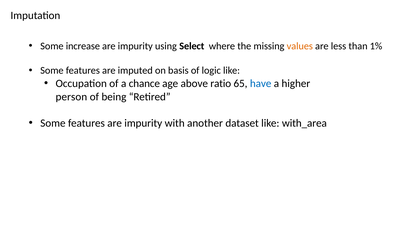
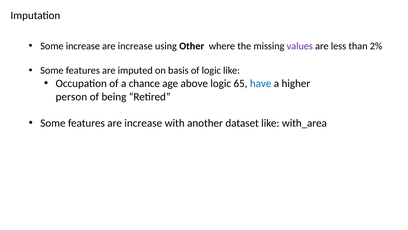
impurity: impurity -> increase (135, 46)
Select: Select -> Other (192, 46)
values colour: orange -> purple (300, 46)
1%: 1% -> 2% (376, 46)
above ratio: ratio -> logic (221, 83)
features are impurity: impurity -> increase (143, 123)
